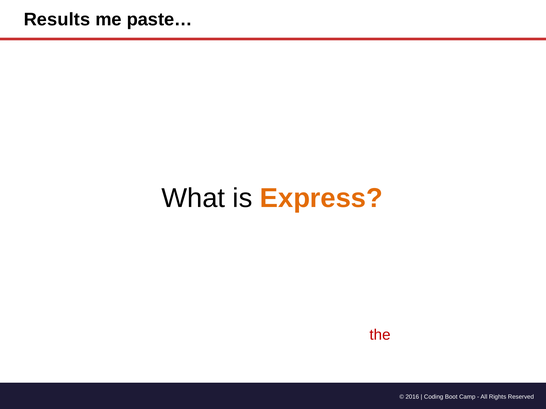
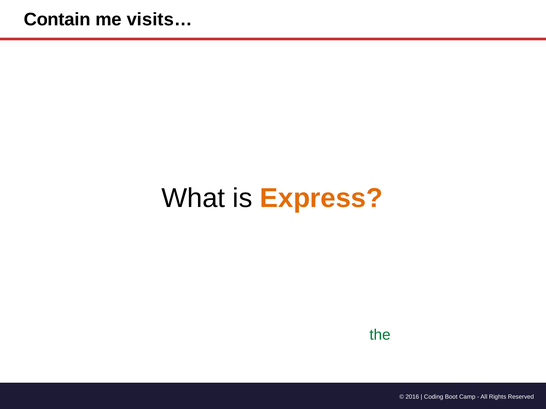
Results: Results -> Contain (57, 19)
paste…: paste… -> visits… (159, 19)
the colour: red -> green (380, 335)
